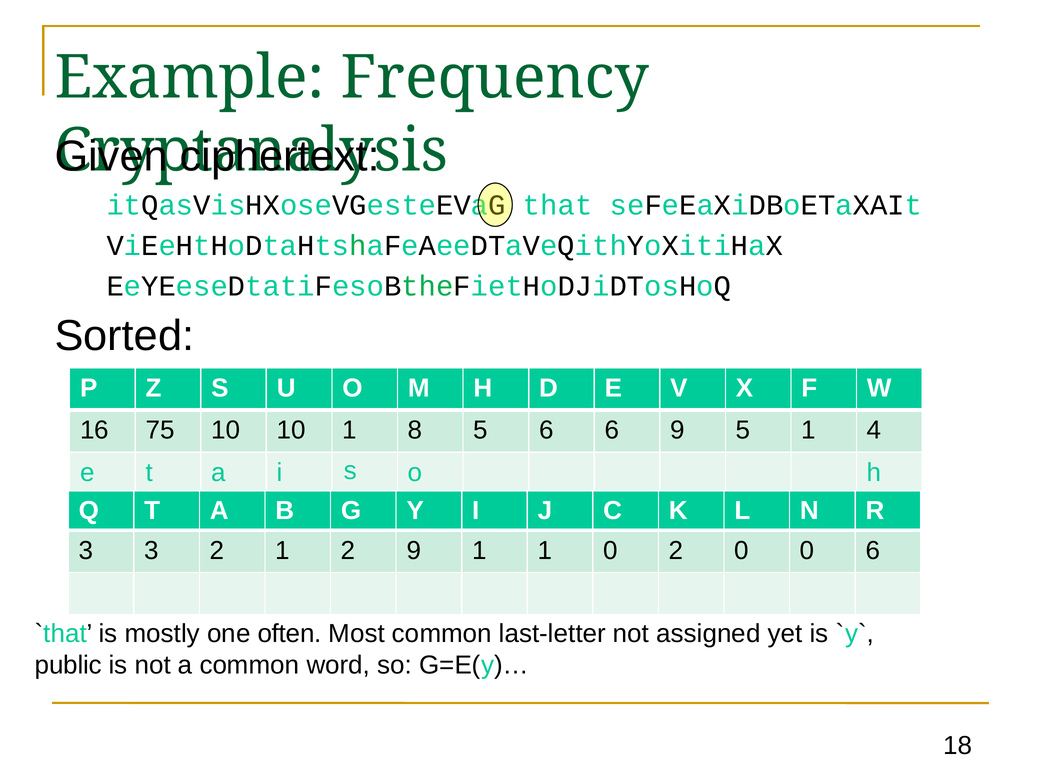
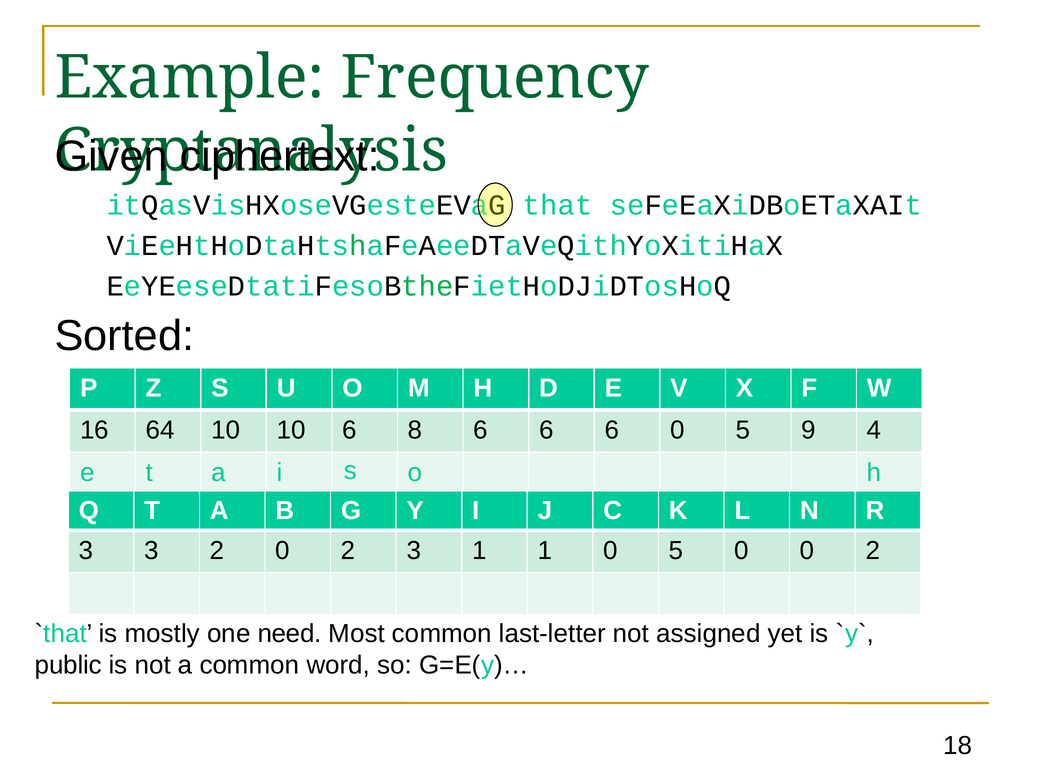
75: 75 -> 64 (160, 430)
10 1: 1 -> 6 (350, 430)
8 5: 5 -> 6 (481, 430)
6 9: 9 -> 0 (677, 430)
5 1: 1 -> 9 (809, 430)
2 1: 1 -> 0 (283, 550)
2 9: 9 -> 3 (414, 550)
1 0 2: 2 -> 5 (676, 550)
0 0 6: 6 -> 2 (873, 550)
often: often -> need (290, 634)
